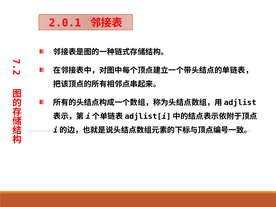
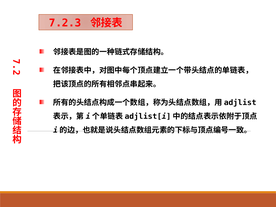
2.0.1: 2.0.1 -> 7.2.3 (65, 23)
